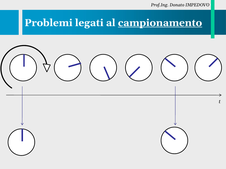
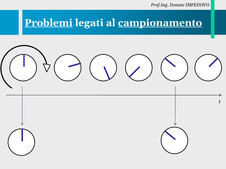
Problemi underline: none -> present (49, 23)
